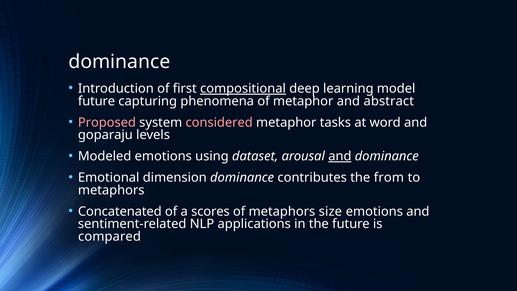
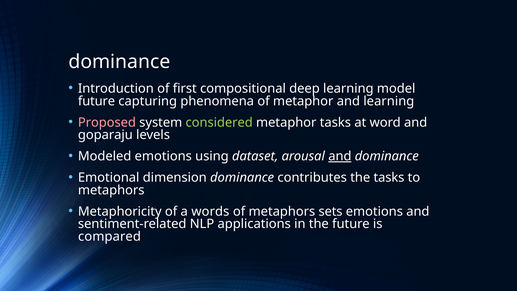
compositional underline: present -> none (243, 89)
and abstract: abstract -> learning (389, 101)
considered colour: pink -> light green (219, 122)
the from: from -> tasks (389, 178)
Concatenated: Concatenated -> Metaphoricity (120, 211)
scores: scores -> words (210, 211)
size: size -> sets (331, 211)
